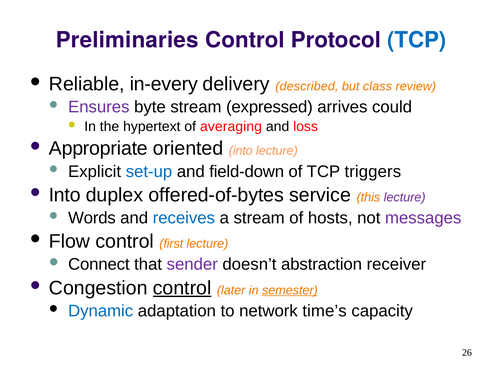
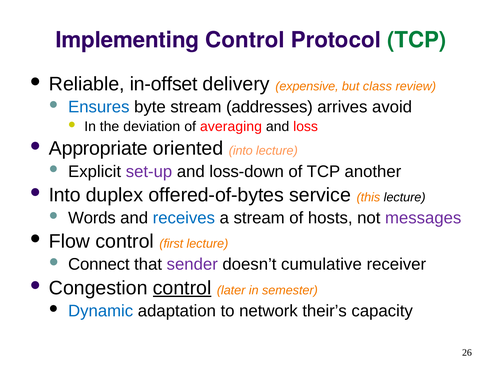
Preliminaries: Preliminaries -> Implementing (127, 40)
TCP colour: blue -> green (417, 40)
in-every: in-every -> in-offset (164, 84)
described: described -> expensive (307, 86)
Ensures colour: purple -> blue (99, 107)
expressed: expressed -> addresses (269, 107)
could: could -> avoid (392, 107)
hypertext: hypertext -> deviation (152, 126)
set-up colour: blue -> purple (149, 171)
field-down: field-down -> loss-down (247, 171)
triggers: triggers -> another (373, 171)
lecture colour: purple -> black (405, 197)
abstraction: abstraction -> cumulative (321, 264)
semester underline: present -> none (290, 290)
time’s: time’s -> their’s (325, 310)
